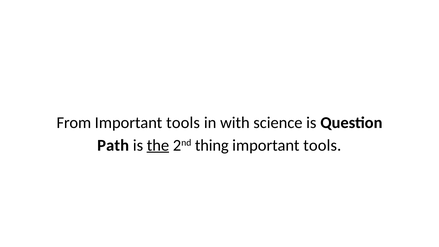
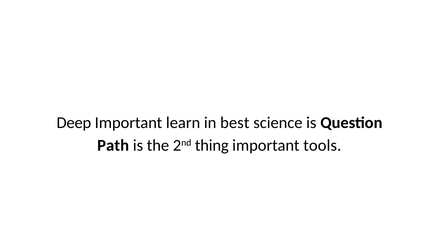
From: From -> Deep (74, 123)
tools: tools -> learn (183, 123)
with: with -> best (235, 123)
the underline: present -> none (158, 145)
